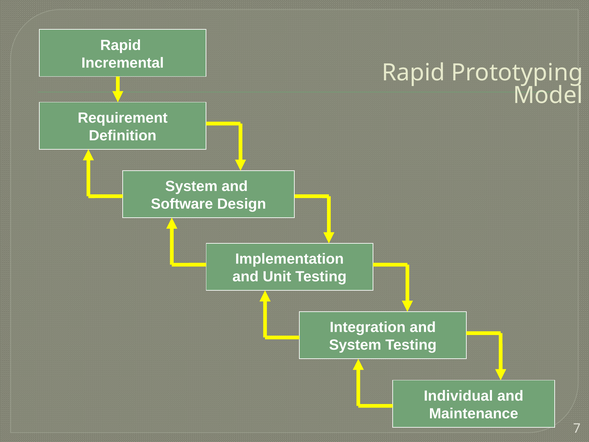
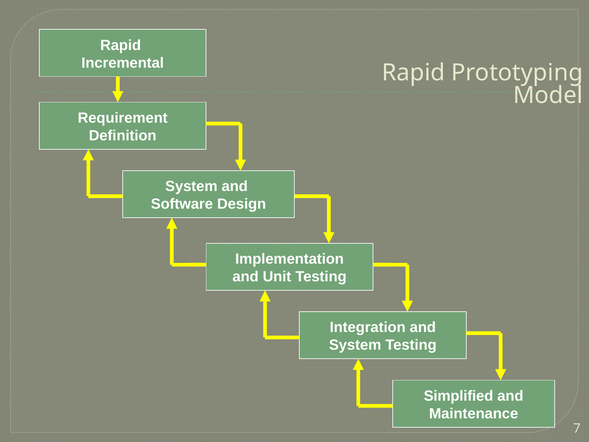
Individual: Individual -> Simplified (458, 396)
